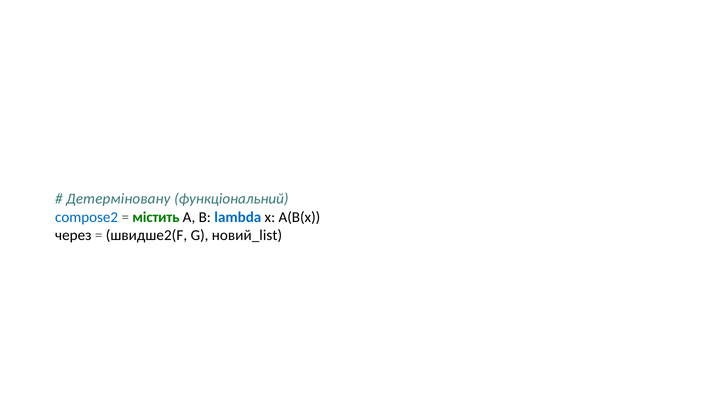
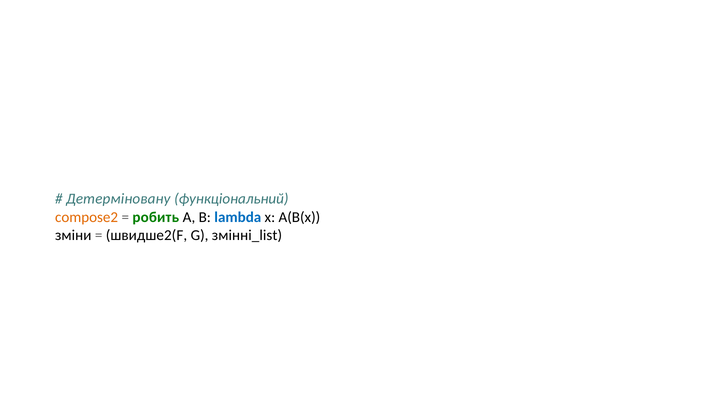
compose2 colour: blue -> orange (87, 217)
містить: містить -> робить (156, 217)
через: через -> зміни (73, 235)
новий_list: новий_list -> змінні_list (247, 235)
